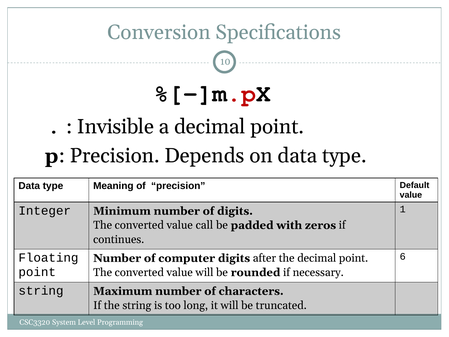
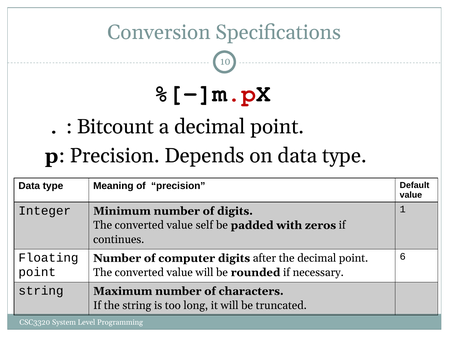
Invisible: Invisible -> Bitcount (115, 127)
call: call -> self (204, 225)
